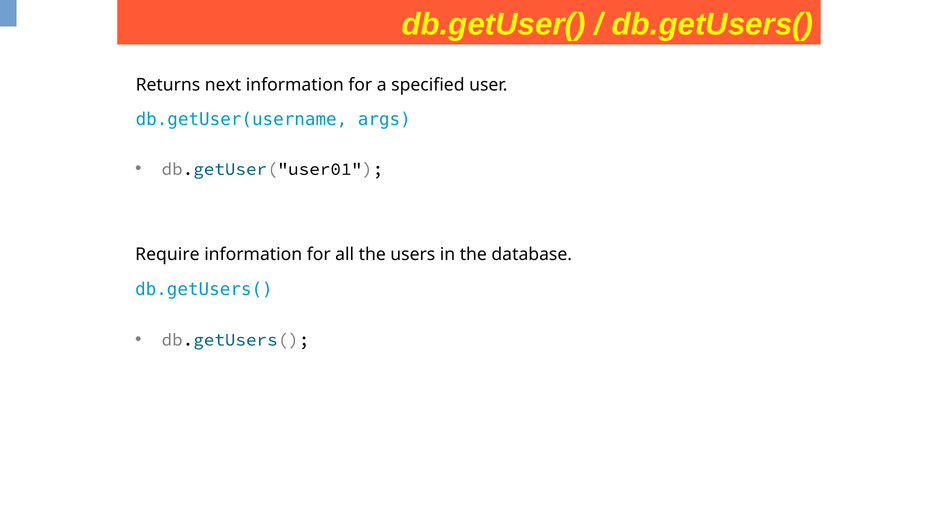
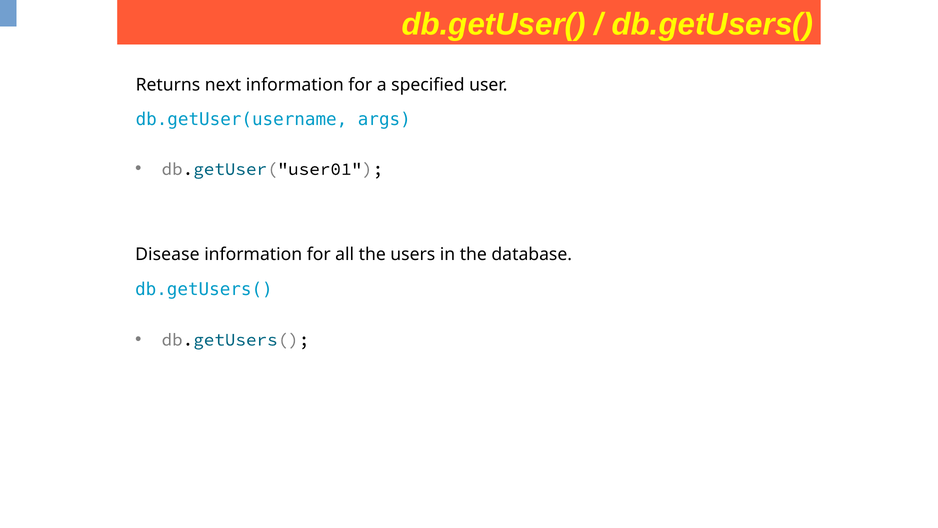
Require: Require -> Disease (167, 254)
